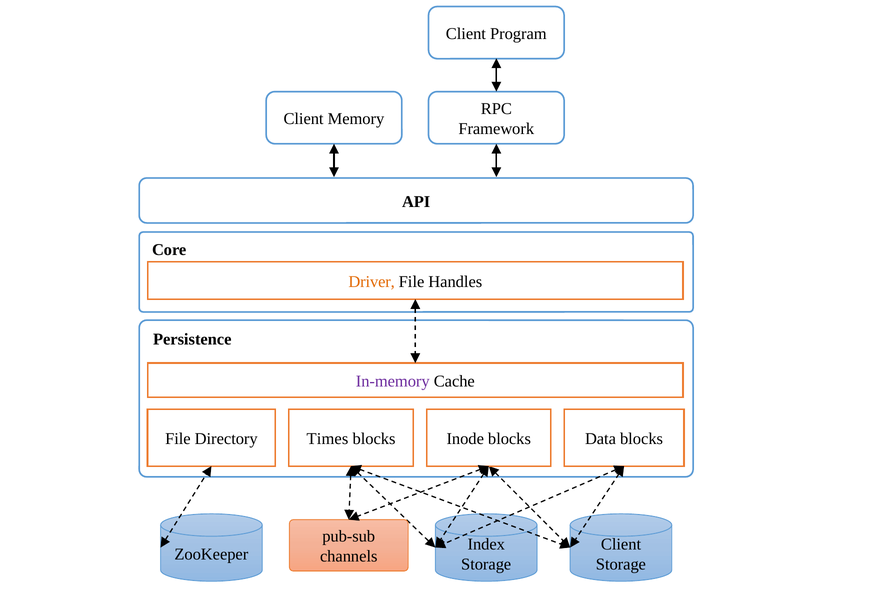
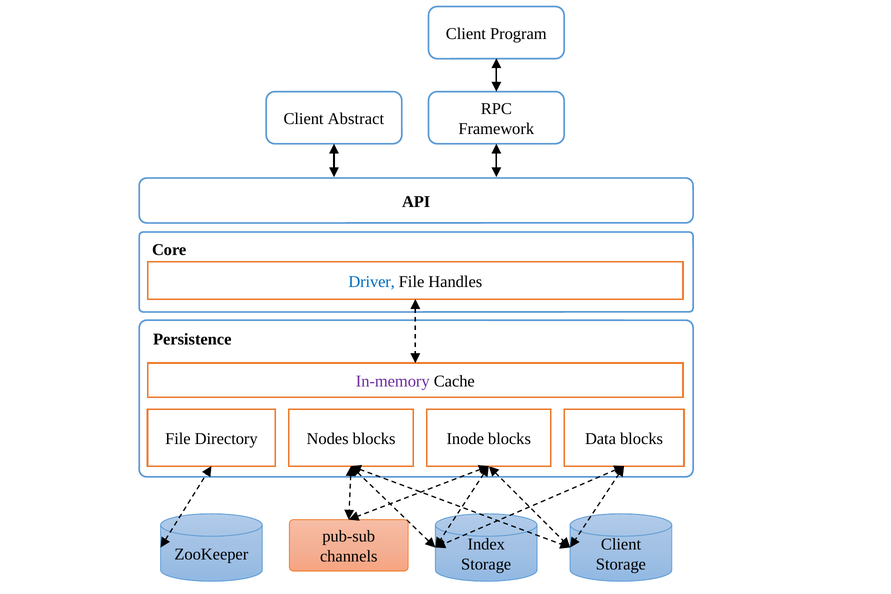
Memory: Memory -> Abstract (356, 119)
Driver colour: orange -> blue (372, 282)
Times: Times -> Nodes (328, 439)
